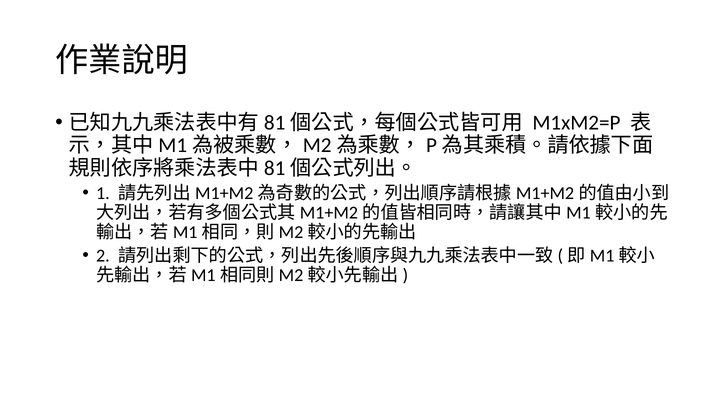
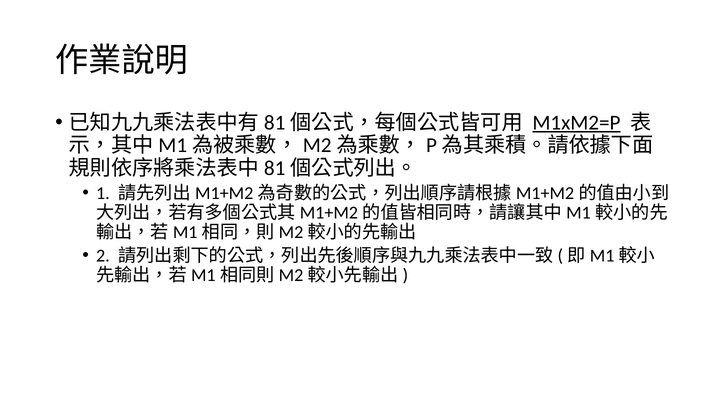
M1xM2=P underline: none -> present (576, 123)
